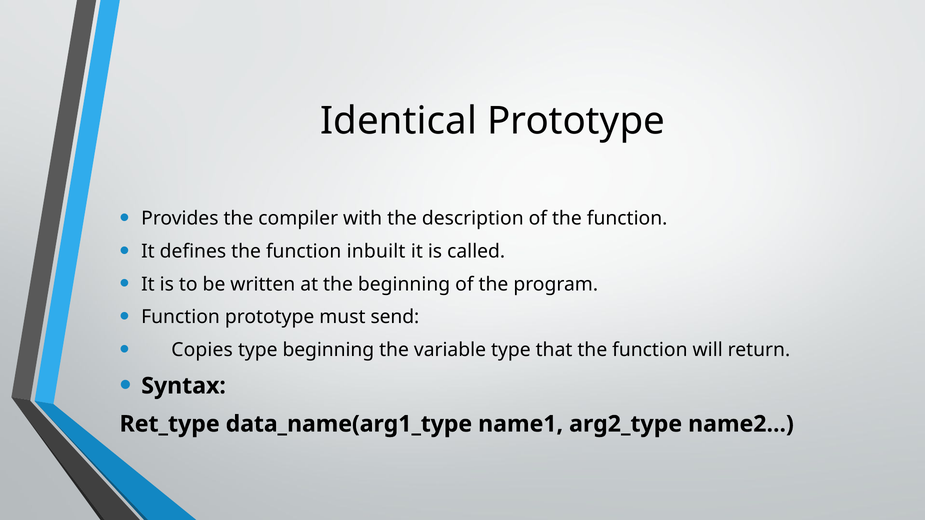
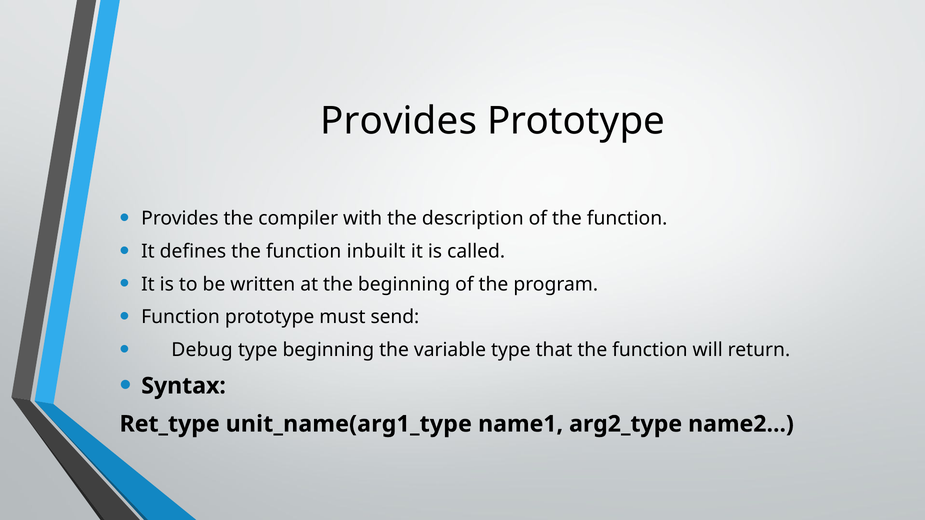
Identical: Identical -> Provides (399, 121)
Copies: Copies -> Debug (202, 350)
data_name(arg1_type: data_name(arg1_type -> unit_name(arg1_type (349, 424)
